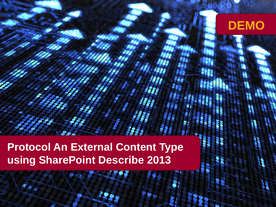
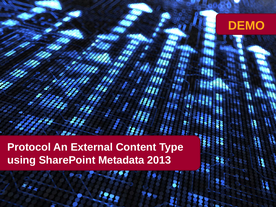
Describe: Describe -> Metadata (121, 160)
